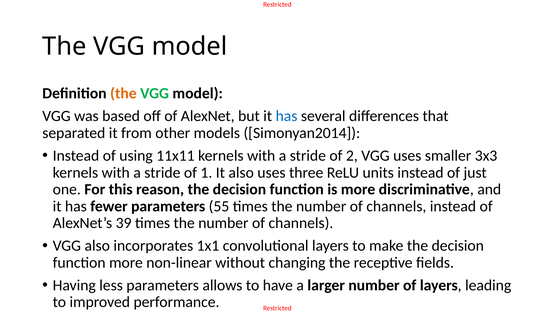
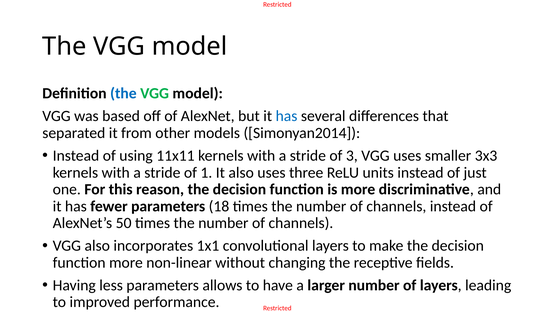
the colour: orange -> blue (123, 94)
2: 2 -> 3 (352, 156)
55: 55 -> 18 (219, 206)
39: 39 -> 50 (124, 223)
